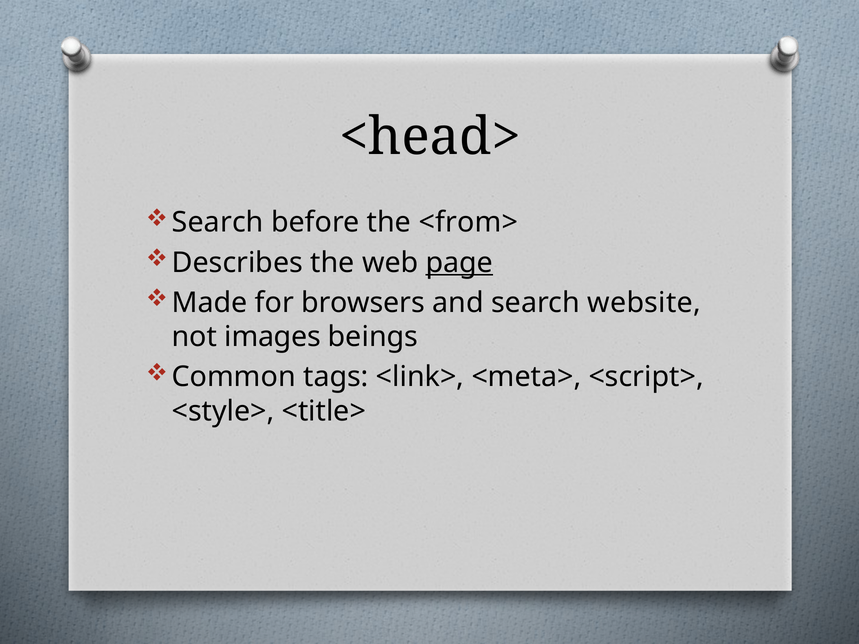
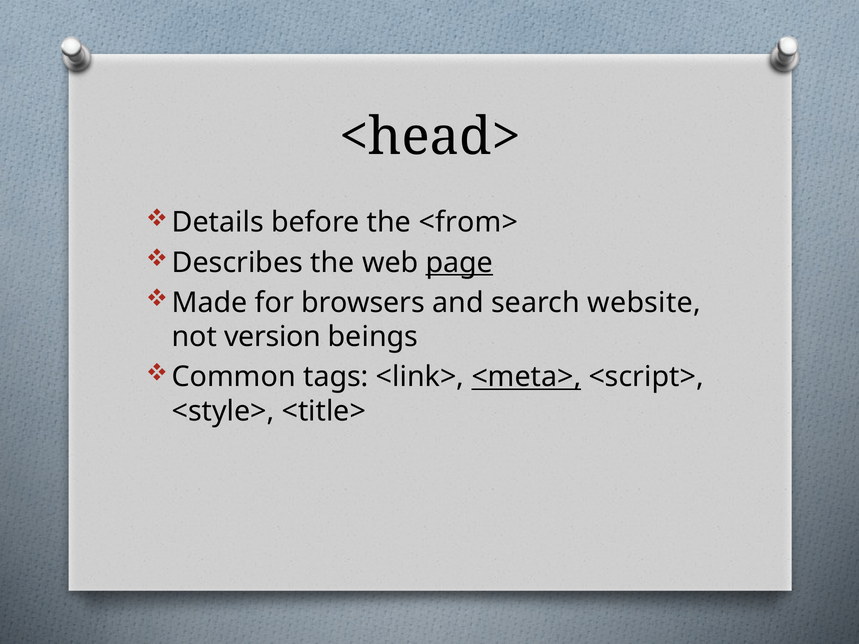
Search: Search -> Details (218, 223)
images: images -> version (273, 337)
<meta> underline: none -> present (526, 377)
